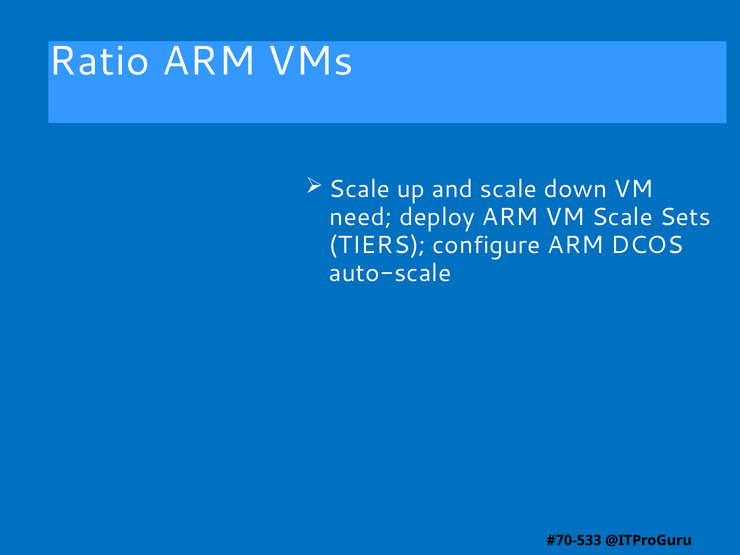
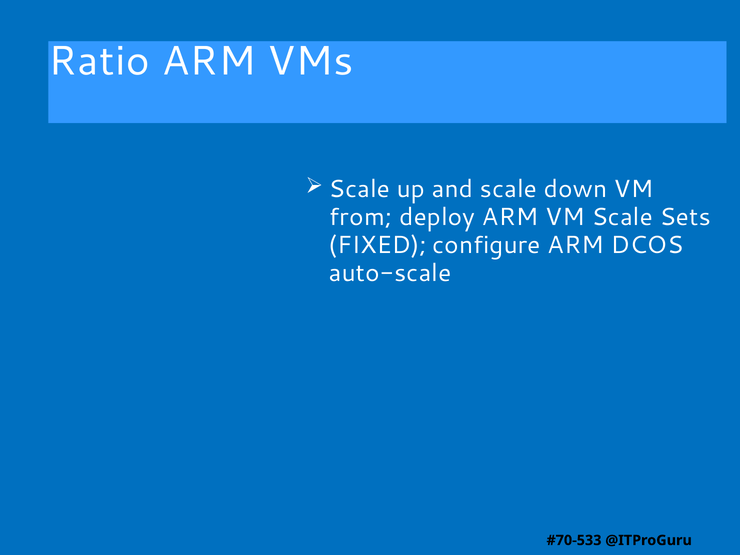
need: need -> from (361, 217)
TIERS: TIERS -> FIXED (377, 245)
